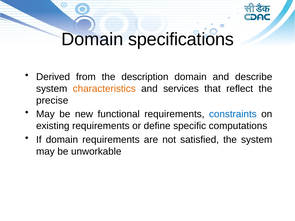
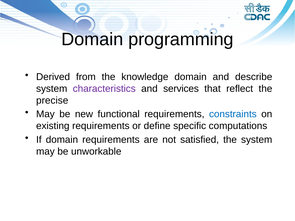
specifications: specifications -> programming (181, 39)
description: description -> knowledge (145, 77)
characteristics colour: orange -> purple (104, 89)
